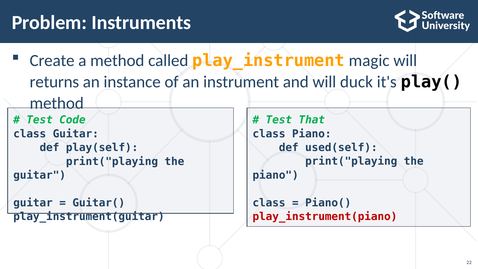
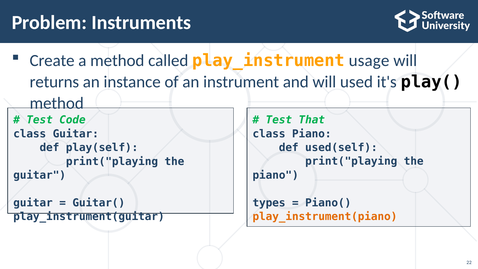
magic: magic -> usage (369, 61)
duck: duck -> used (356, 82)
class: class -> types (269, 203)
play_instrument(piano colour: red -> orange (325, 216)
